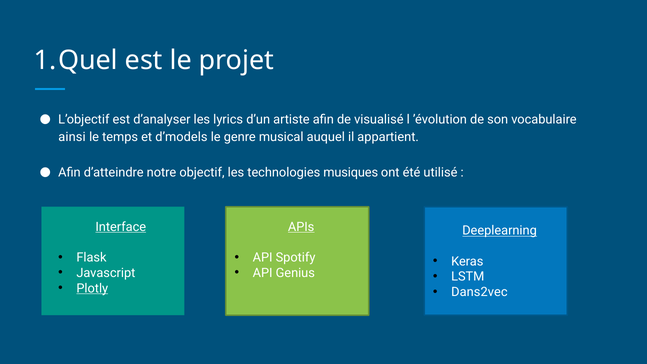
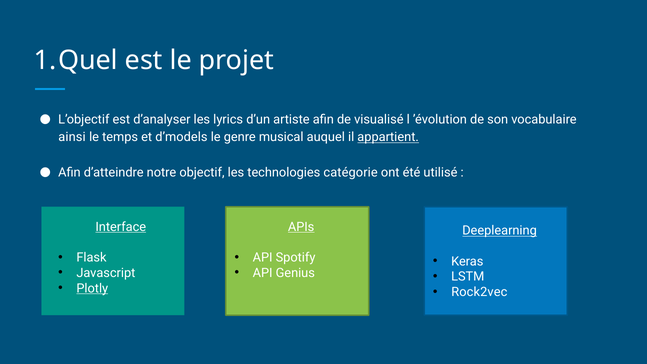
appartient underline: none -> present (388, 137)
musiques: musiques -> catégorie (351, 172)
Dans2vec: Dans2vec -> Rock2vec (479, 292)
